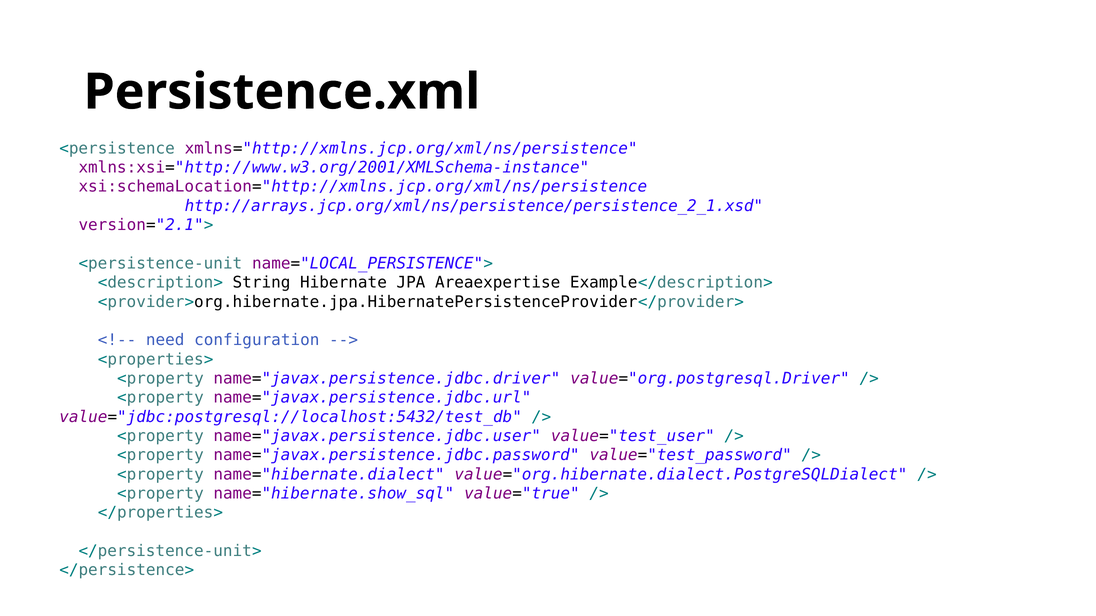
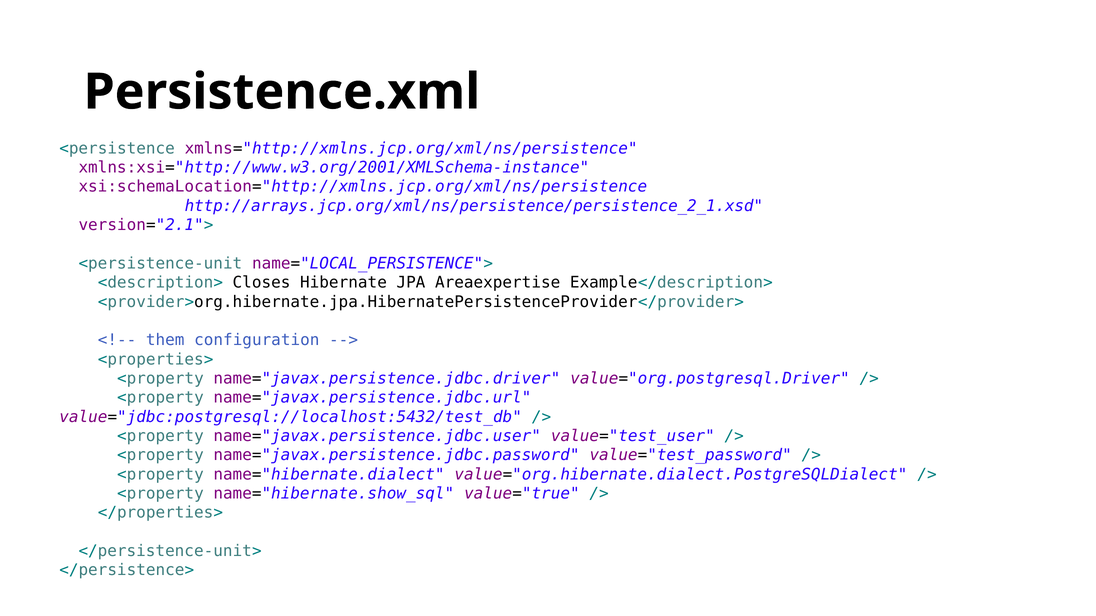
String: String -> Closes (262, 283)
need: need -> them (165, 340)
